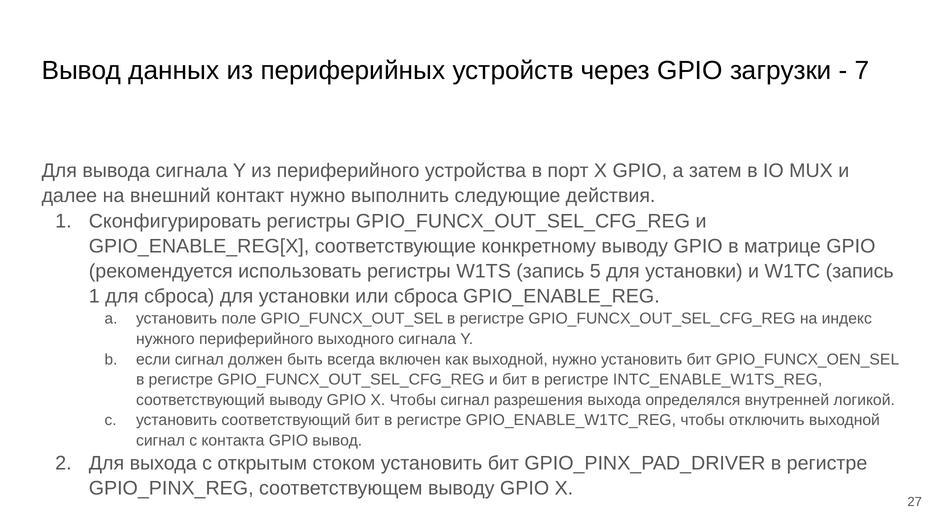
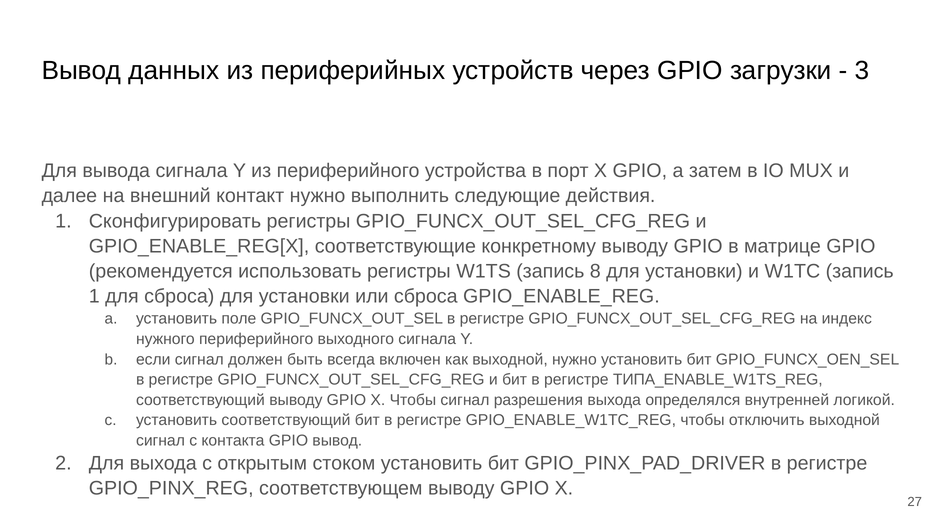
7: 7 -> 3 (862, 70)
5: 5 -> 8 (595, 271)
INTC_ENABLE_W1TS_REG: INTC_ENABLE_W1TS_REG -> ТИПА_ENABLE_W1TS_REG (718, 380)
